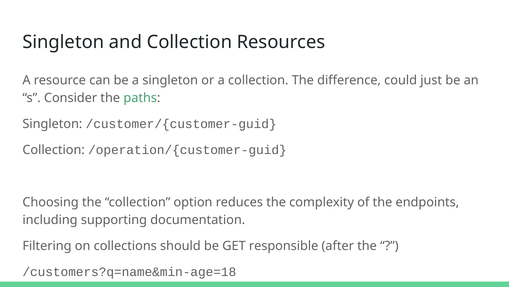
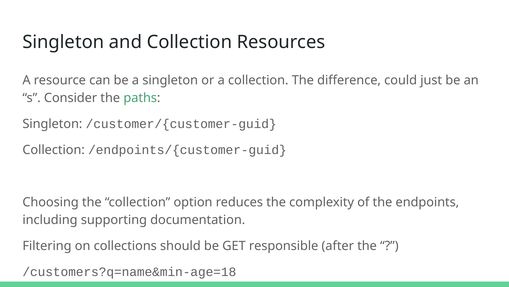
/operation/{customer-guid: /operation/{customer-guid -> /endpoints/{customer-guid (187, 150)
